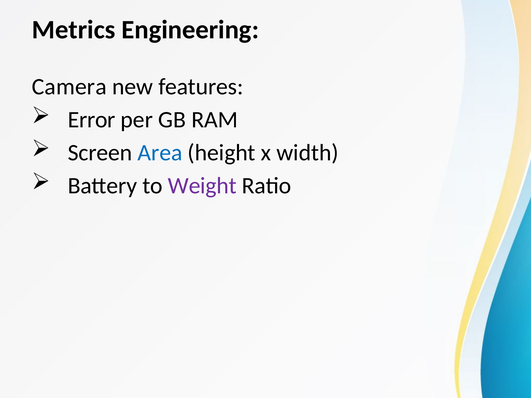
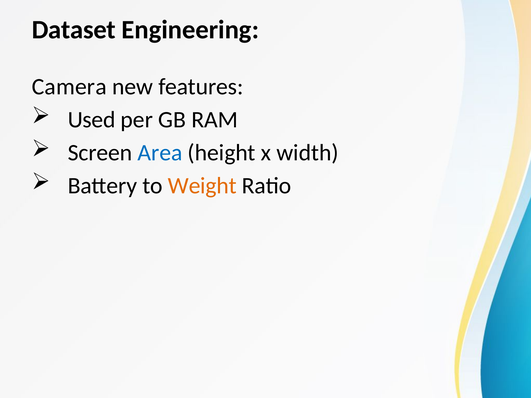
Metrics: Metrics -> Dataset (74, 30)
Error: Error -> Used (92, 120)
Weight colour: purple -> orange (202, 186)
